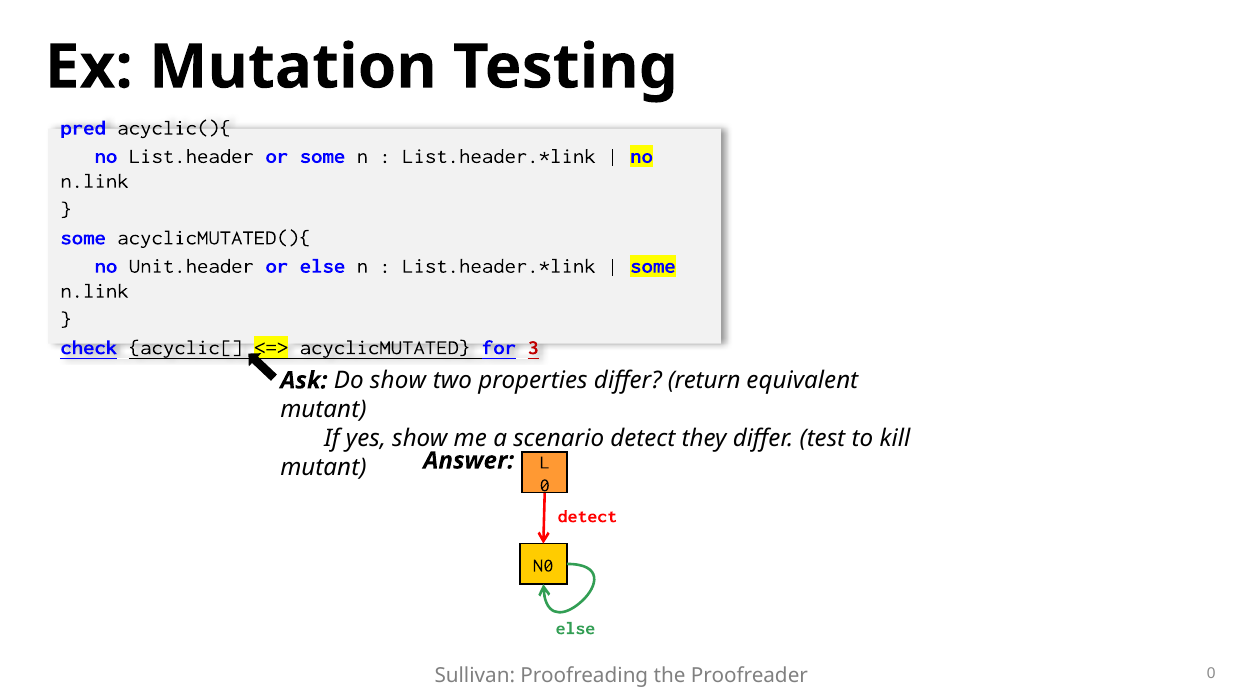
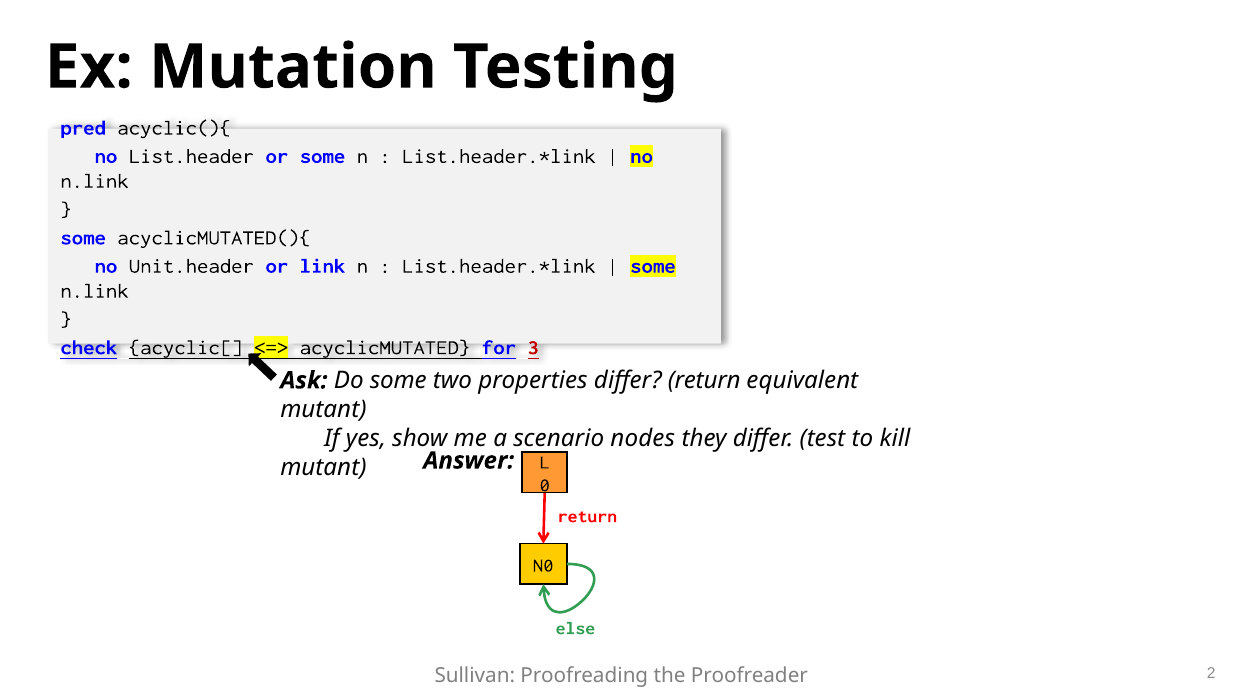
or else: else -> link (323, 266)
Do show: show -> some (398, 381)
scenario detect: detect -> nodes (643, 439)
detect: detect -> return (587, 516)
Proofreader 0: 0 -> 2 (1211, 673)
